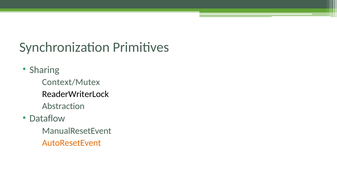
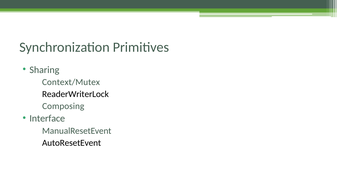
Abstraction: Abstraction -> Composing (63, 106)
Dataflow: Dataflow -> Interface (47, 119)
AutoResetEvent colour: orange -> black (72, 143)
